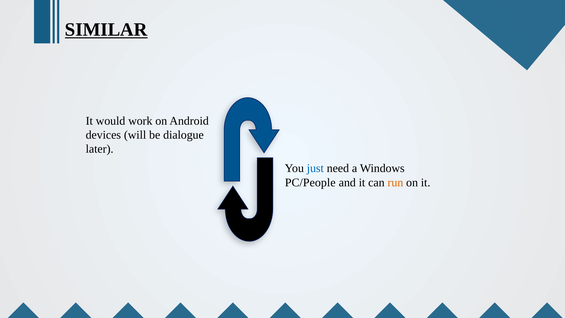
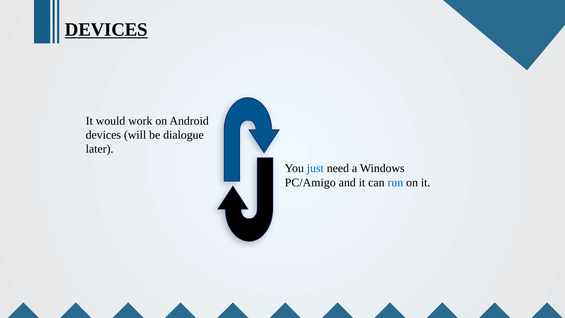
SIMILAR: SIMILAR -> DEVICES (106, 30)
PC/People: PC/People -> PC/Amigo (310, 182)
run colour: orange -> blue (395, 182)
